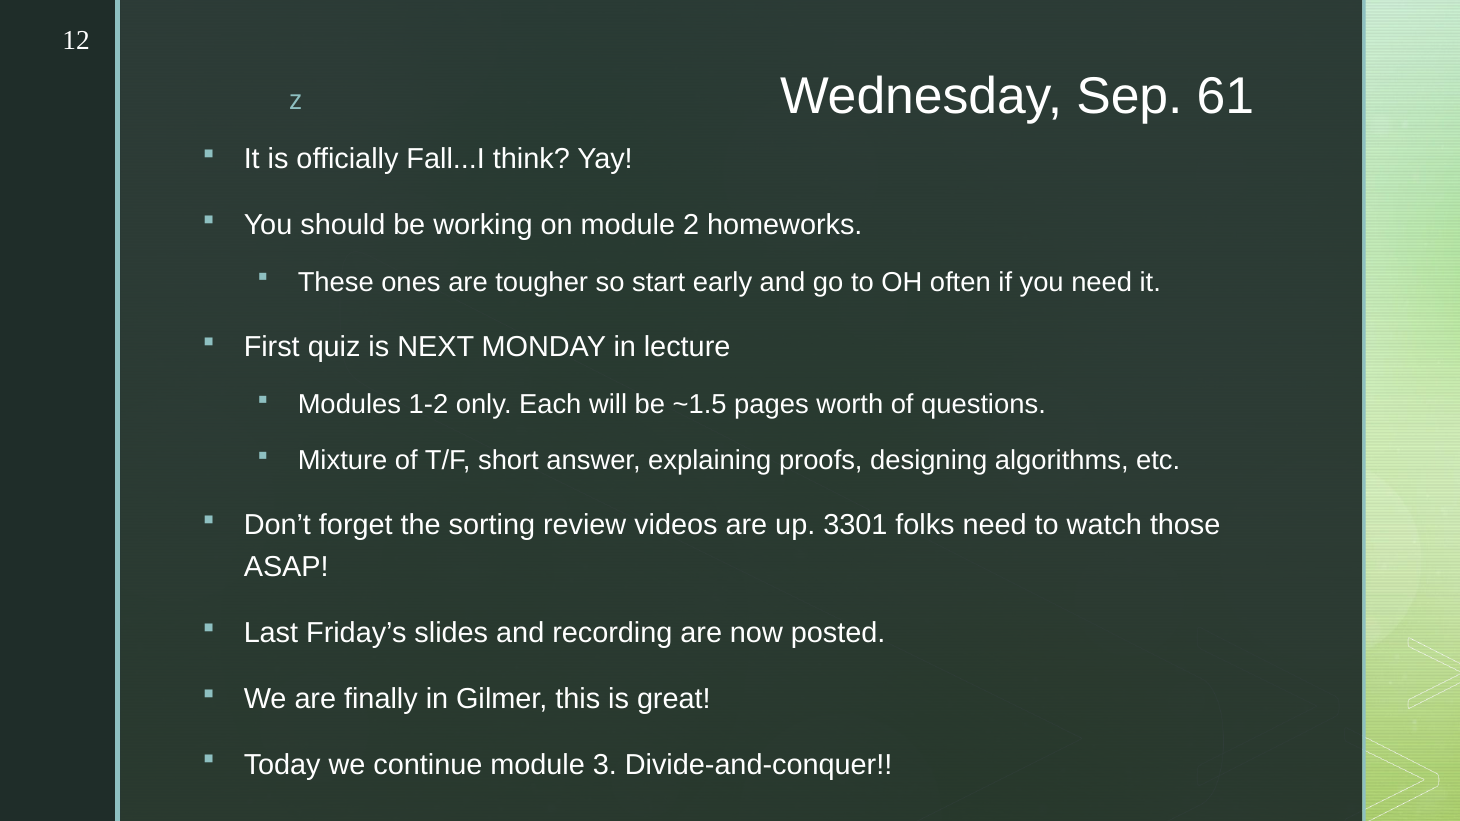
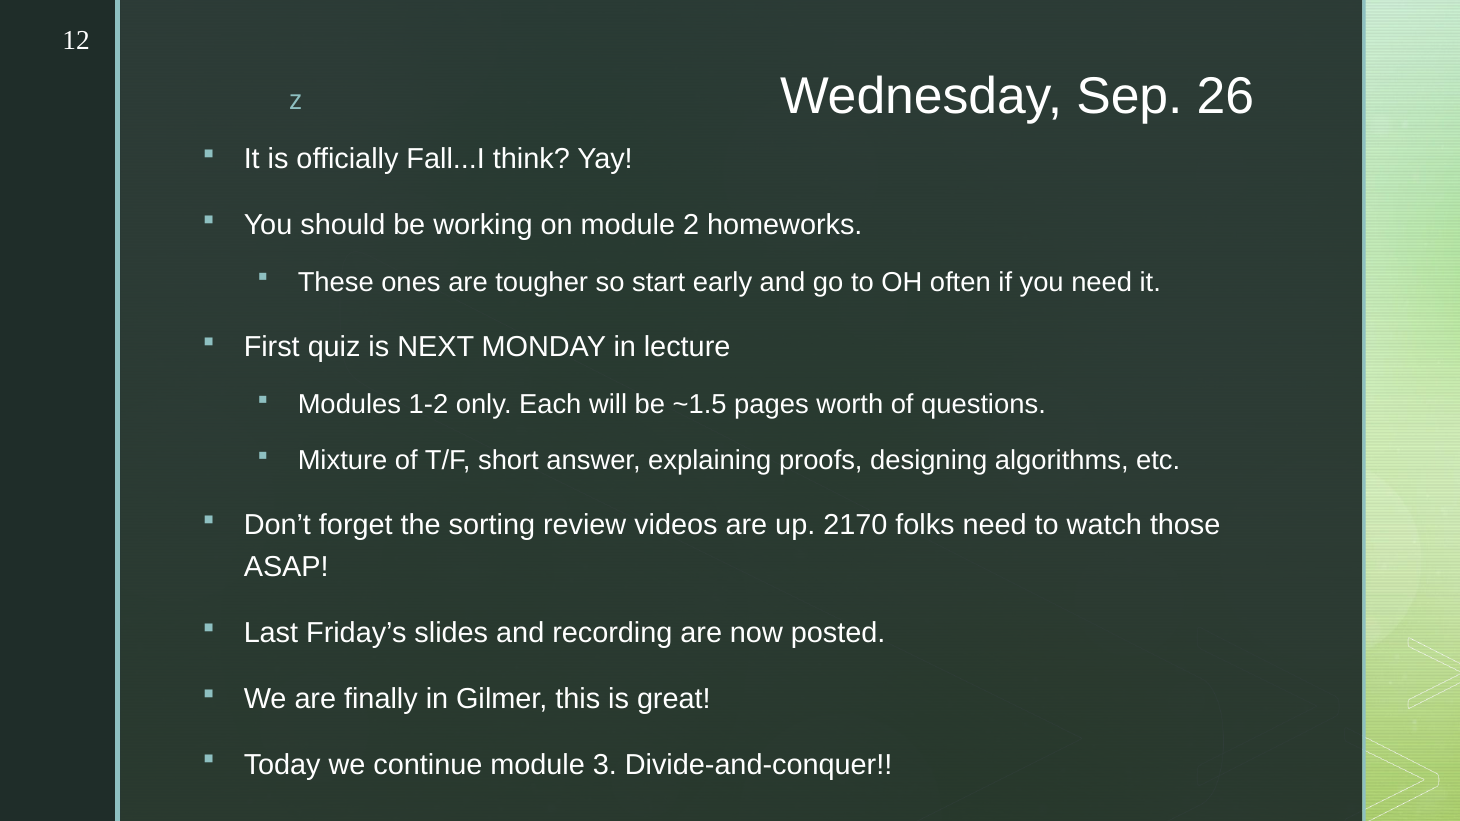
61: 61 -> 26 (1225, 97)
3301: 3301 -> 2170 (855, 526)
